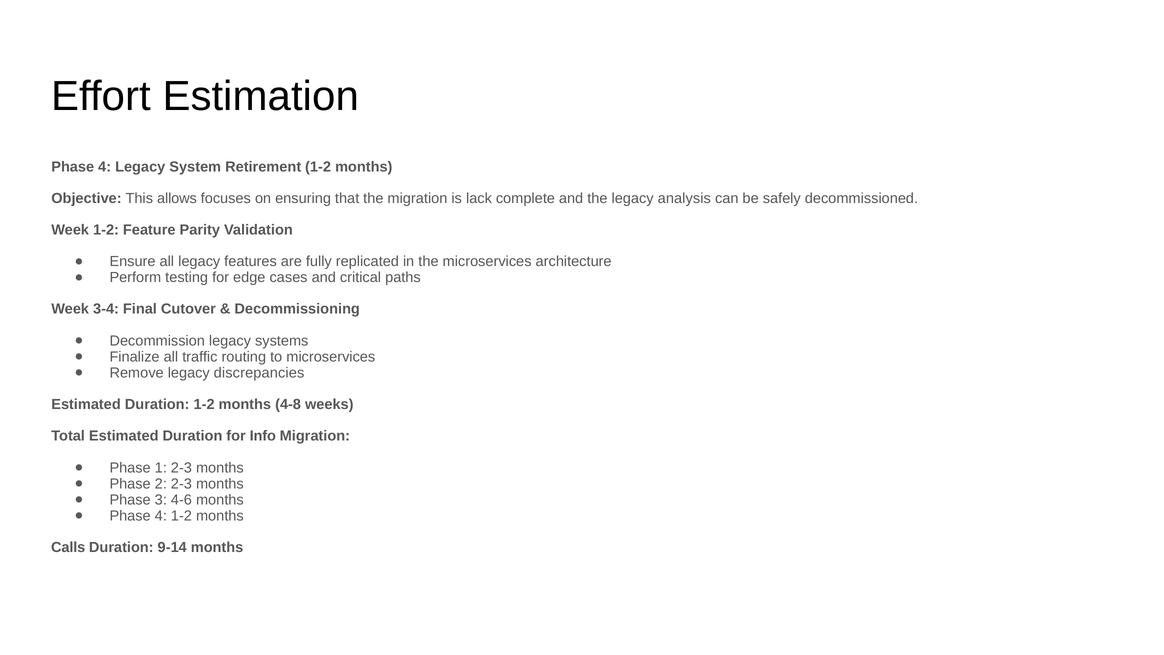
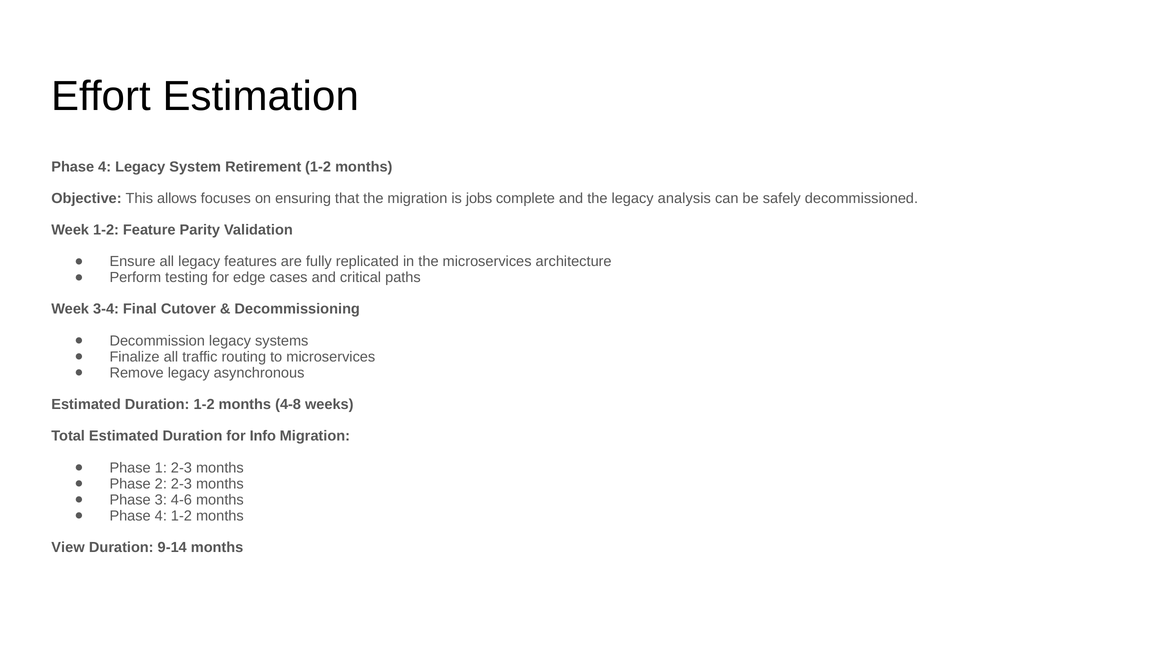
lack: lack -> jobs (479, 198)
discrepancies: discrepancies -> asynchronous (259, 373)
Calls: Calls -> View (68, 547)
